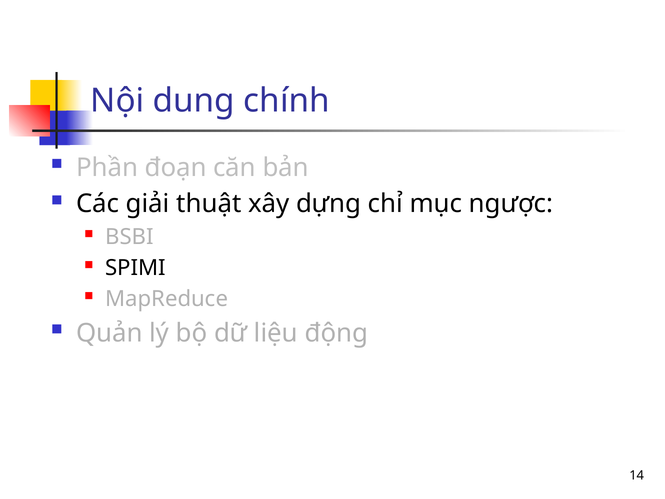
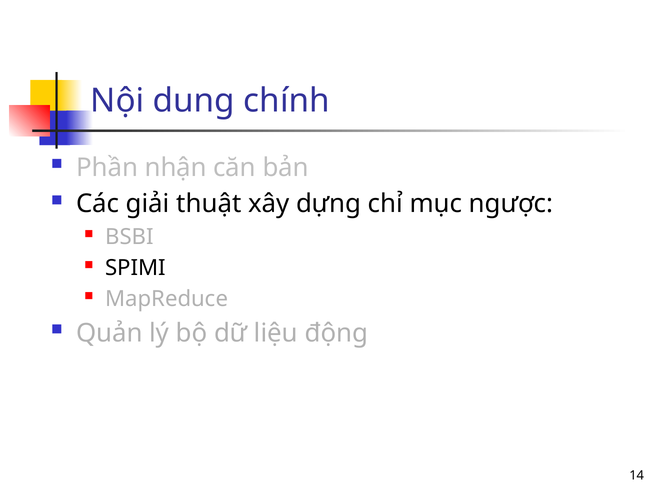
đoạn: đoạn -> nhận (176, 167)
